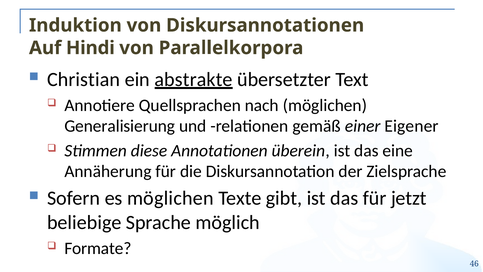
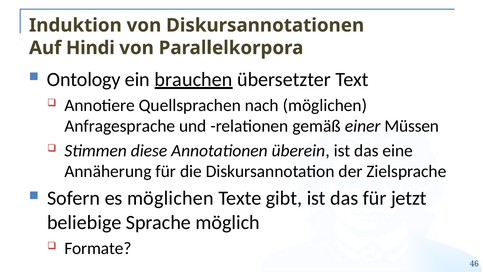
Christian: Christian -> Ontology (84, 79)
abstrakte: abstrakte -> brauchen (194, 79)
Generalisierung: Generalisierung -> Anfragesprache (120, 126)
Eigener: Eigener -> Müssen (412, 126)
